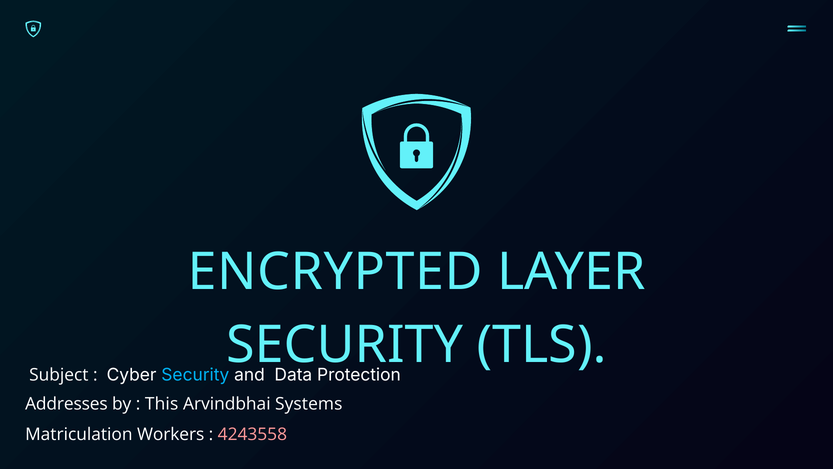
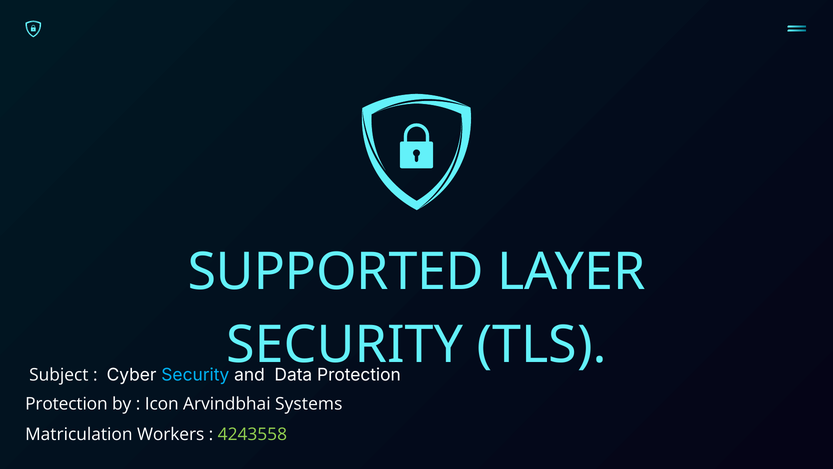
ENCRYPTED: ENCRYPTED -> SUPPORTED (336, 272)
Addresses: Addresses -> Protection (66, 404)
This: This -> Icon (162, 404)
4243558 colour: pink -> light green (252, 434)
